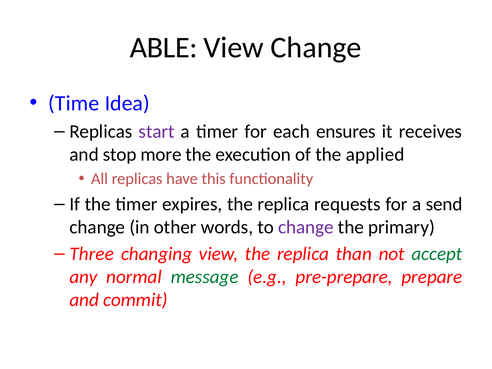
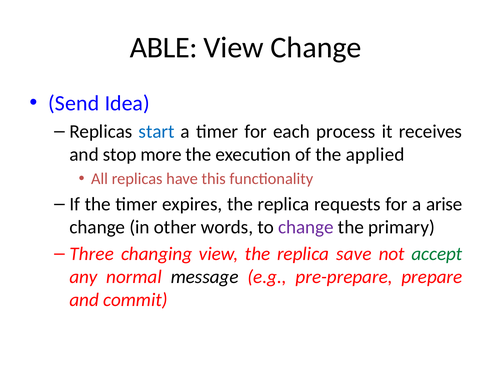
Time: Time -> Send (74, 103)
start colour: purple -> blue (157, 131)
ensures: ensures -> process (346, 131)
send: send -> arise (444, 204)
than: than -> save (354, 254)
message colour: green -> black (205, 277)
